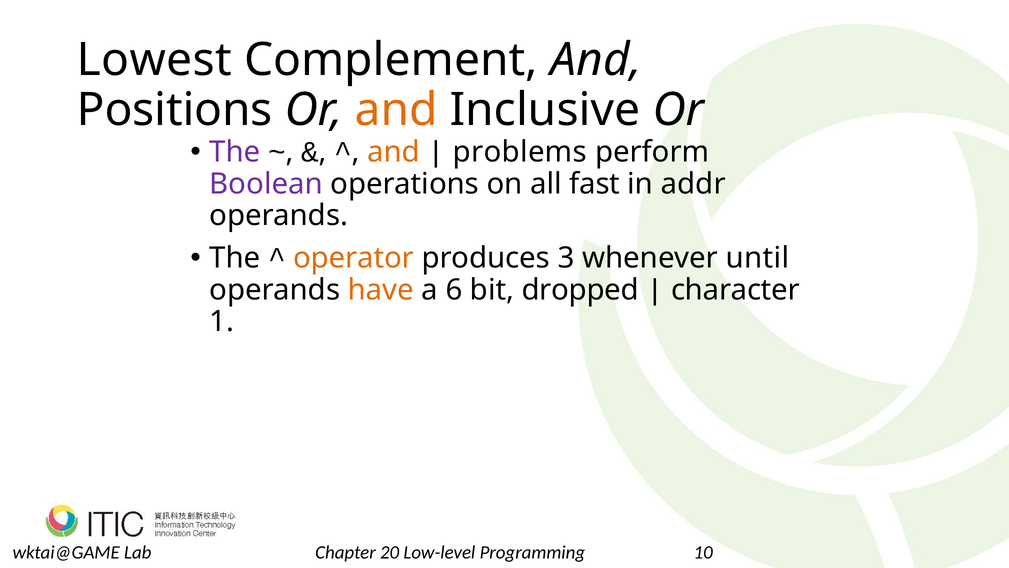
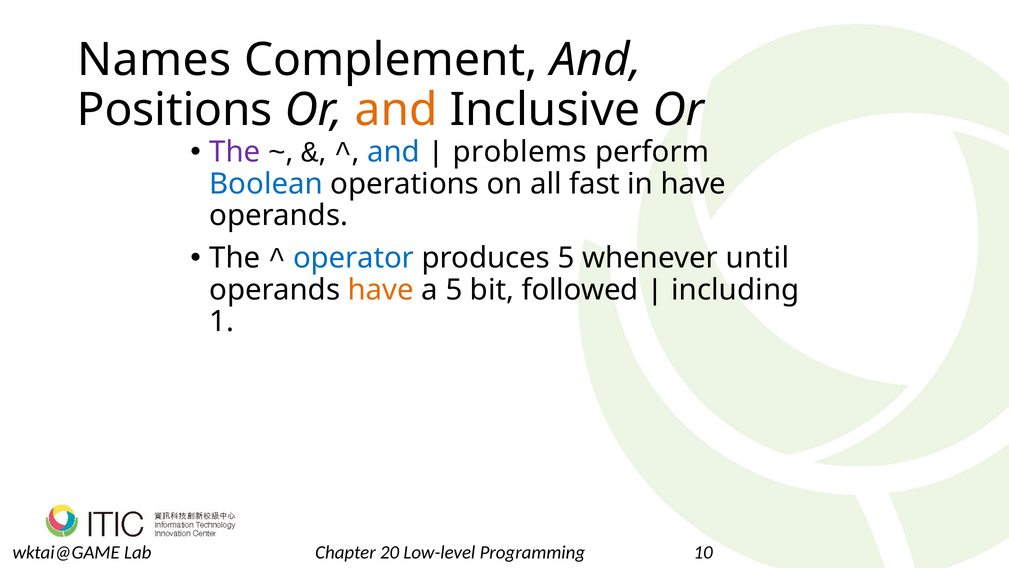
Lowest: Lowest -> Names (154, 60)
and colour: orange -> blue (393, 152)
Boolean colour: purple -> blue (266, 184)
in addr: addr -> have (693, 184)
operator colour: orange -> blue (354, 258)
produces 3: 3 -> 5 (566, 258)
a 6: 6 -> 5 (454, 290)
dropped: dropped -> followed (580, 290)
character: character -> including (735, 290)
